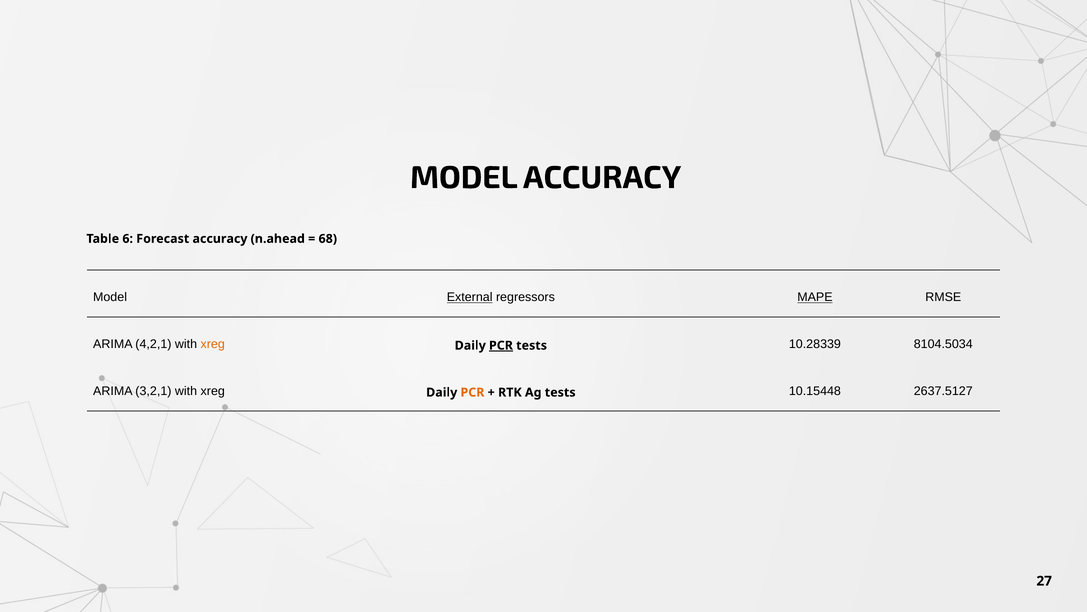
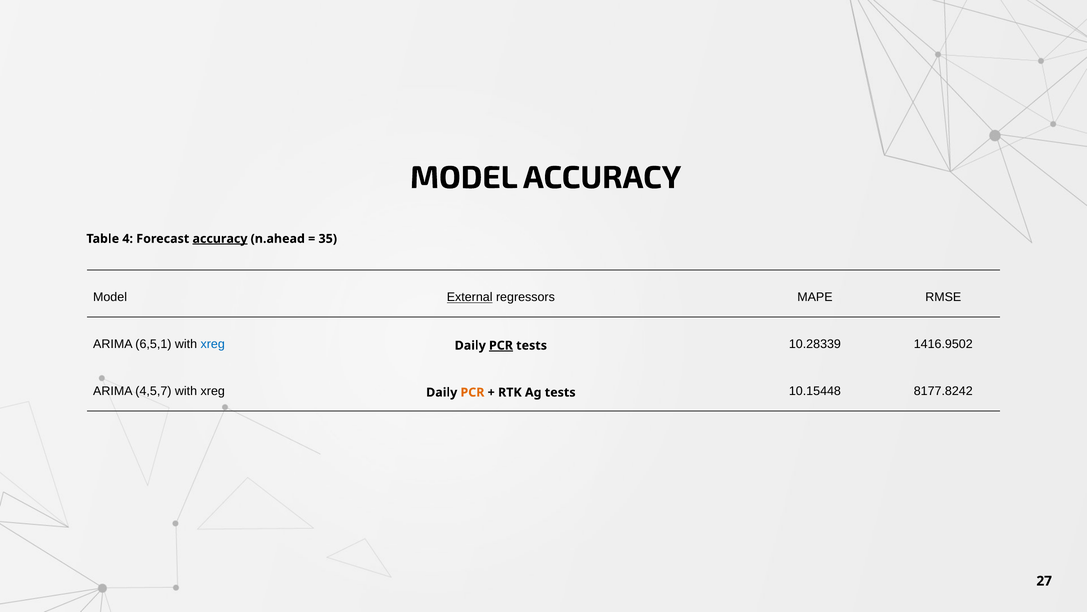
6: 6 -> 4 (128, 239)
accuracy underline: none -> present (220, 239)
68: 68 -> 35 (328, 239)
MAPE underline: present -> none (815, 297)
4,2,1: 4,2,1 -> 6,5,1 (153, 344)
xreg colour: orange -> blue (213, 344)
8104.5034: 8104.5034 -> 1416.9502 (943, 344)
3,2,1: 3,2,1 -> 4,5,7 (153, 391)
2637.5127: 2637.5127 -> 8177.8242 (943, 391)
